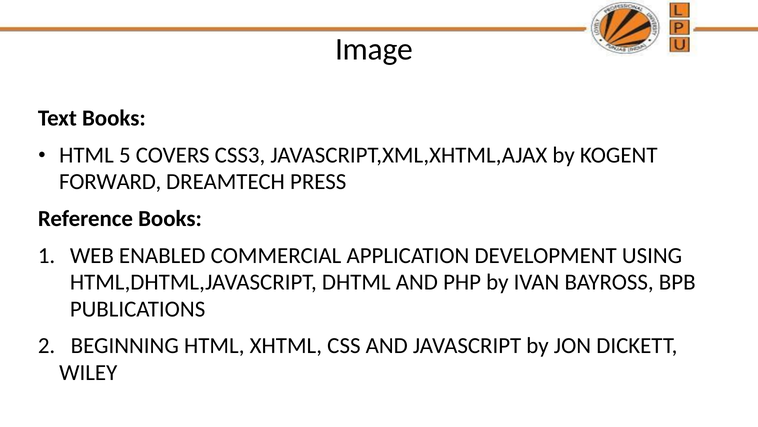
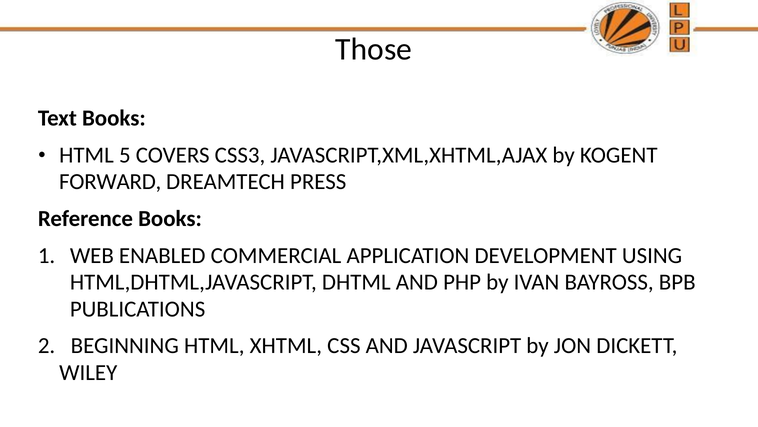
Image: Image -> Those (374, 49)
